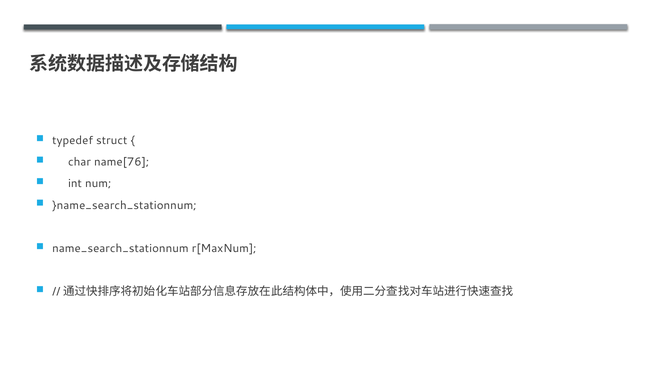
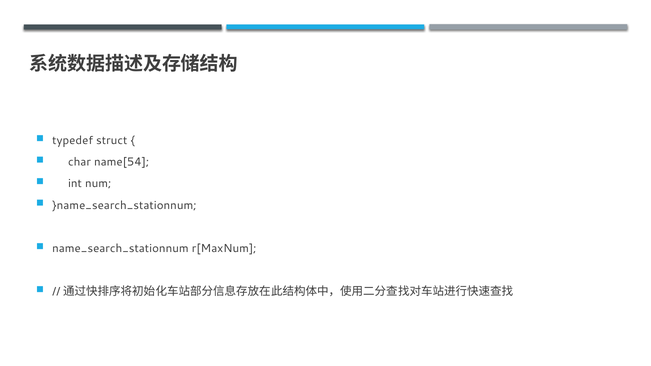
name[76: name[76 -> name[54 (122, 162)
